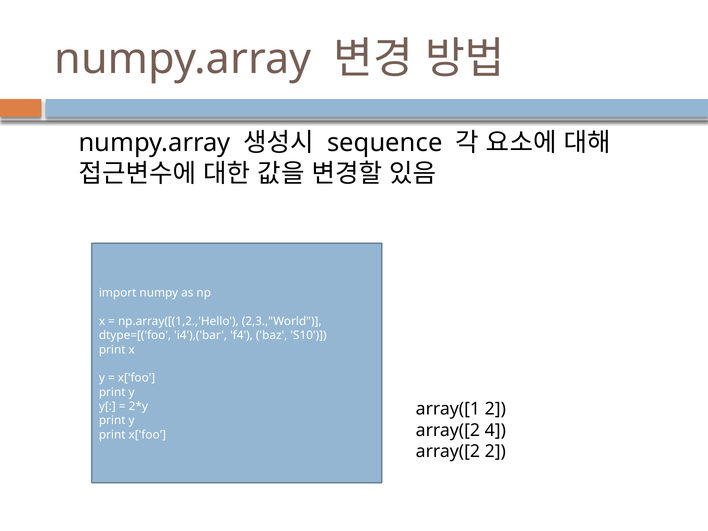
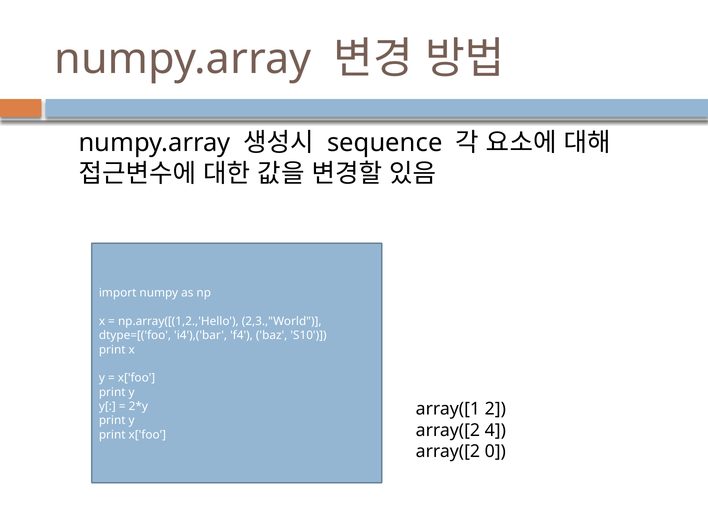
array([2 2: 2 -> 0 (495, 452)
